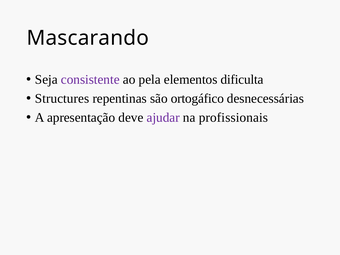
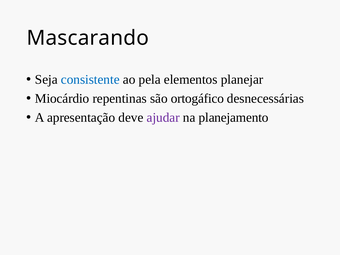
consistente colour: purple -> blue (90, 80)
dificulta: dificulta -> planejar (242, 80)
Structures: Structures -> Miocárdio (62, 99)
profissionais: profissionais -> planejamento (234, 118)
